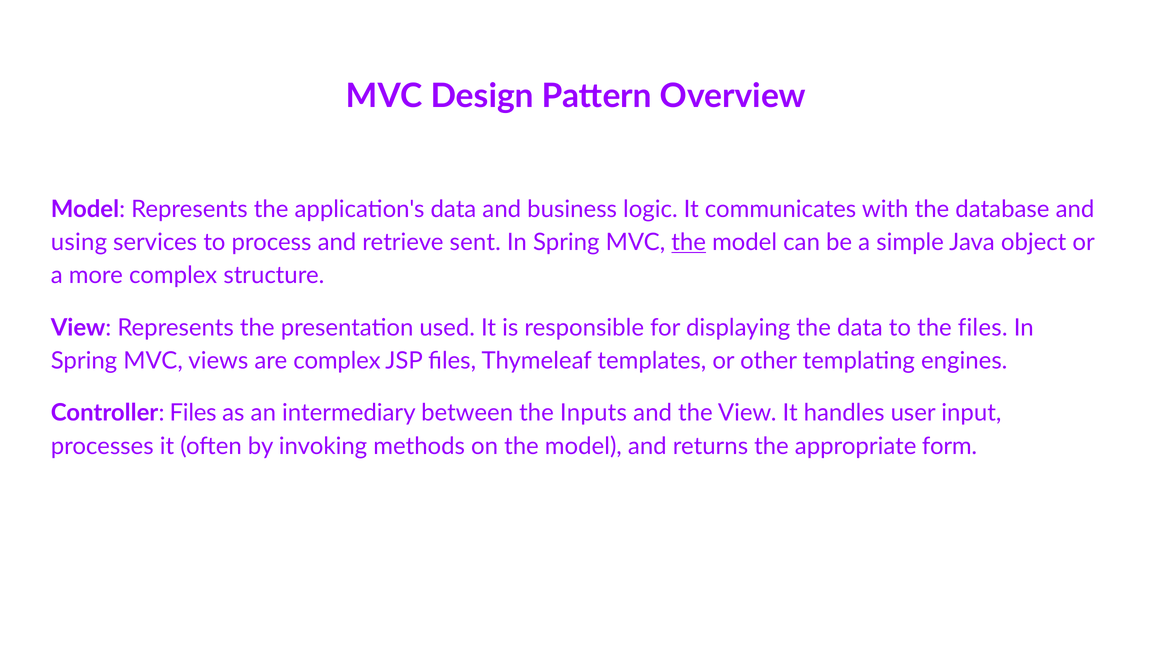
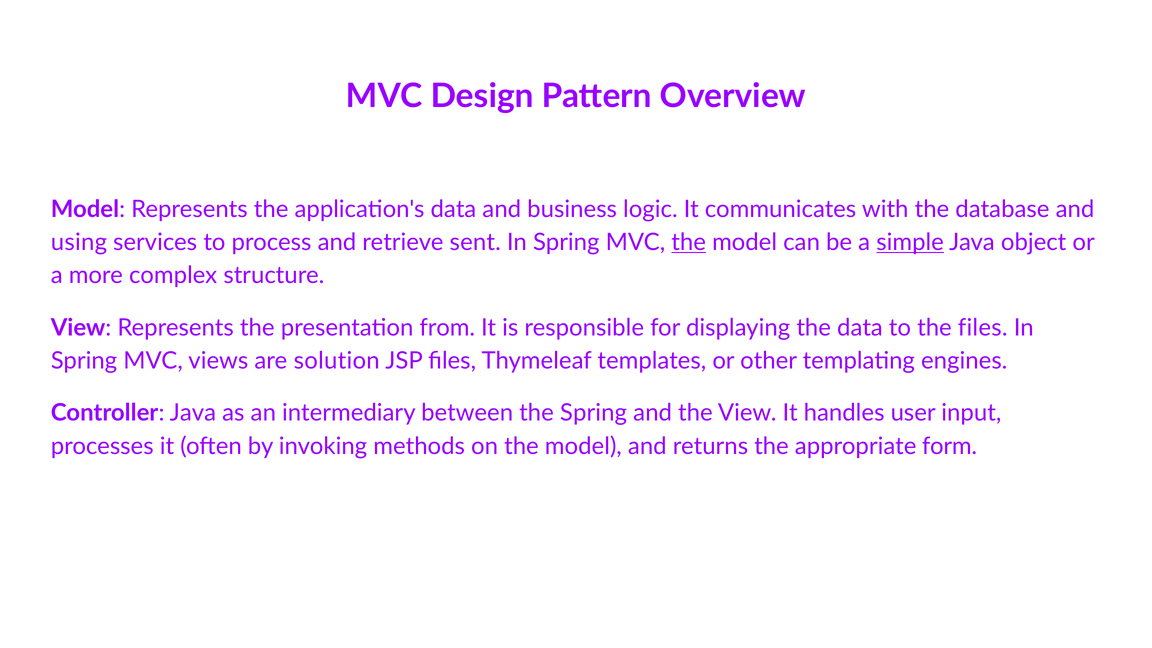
simple underline: none -> present (910, 242)
used: used -> from (447, 328)
are complex: complex -> solution (337, 361)
Controller Files: Files -> Java (193, 413)
the Inputs: Inputs -> Spring (594, 413)
